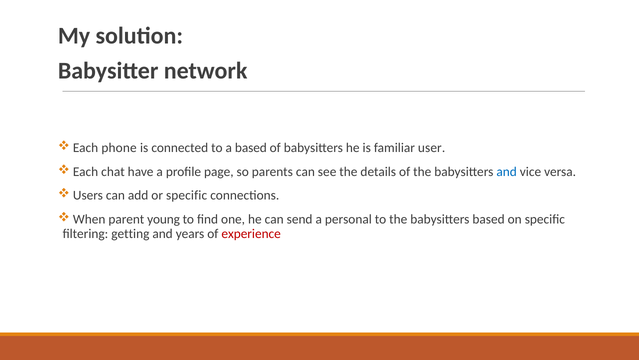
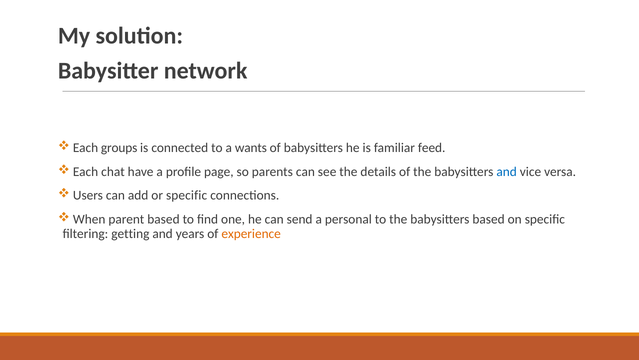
phone: phone -> groups (119, 148)
a based: based -> wants (251, 148)
user: user -> feed (432, 148)
parent young: young -> based (163, 219)
experience colour: red -> orange (251, 233)
